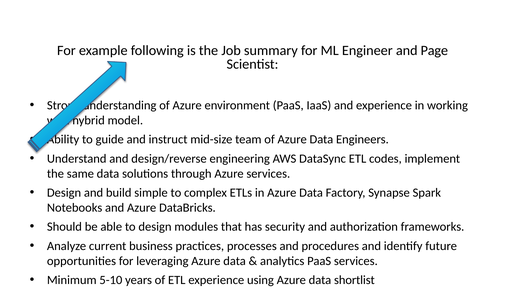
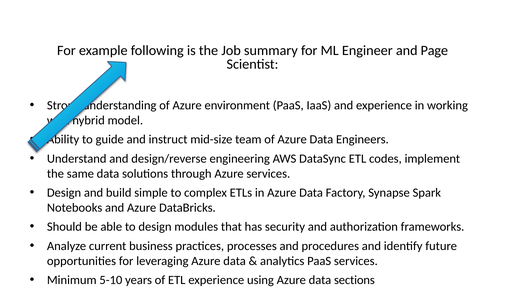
shortlist: shortlist -> sections (354, 281)
